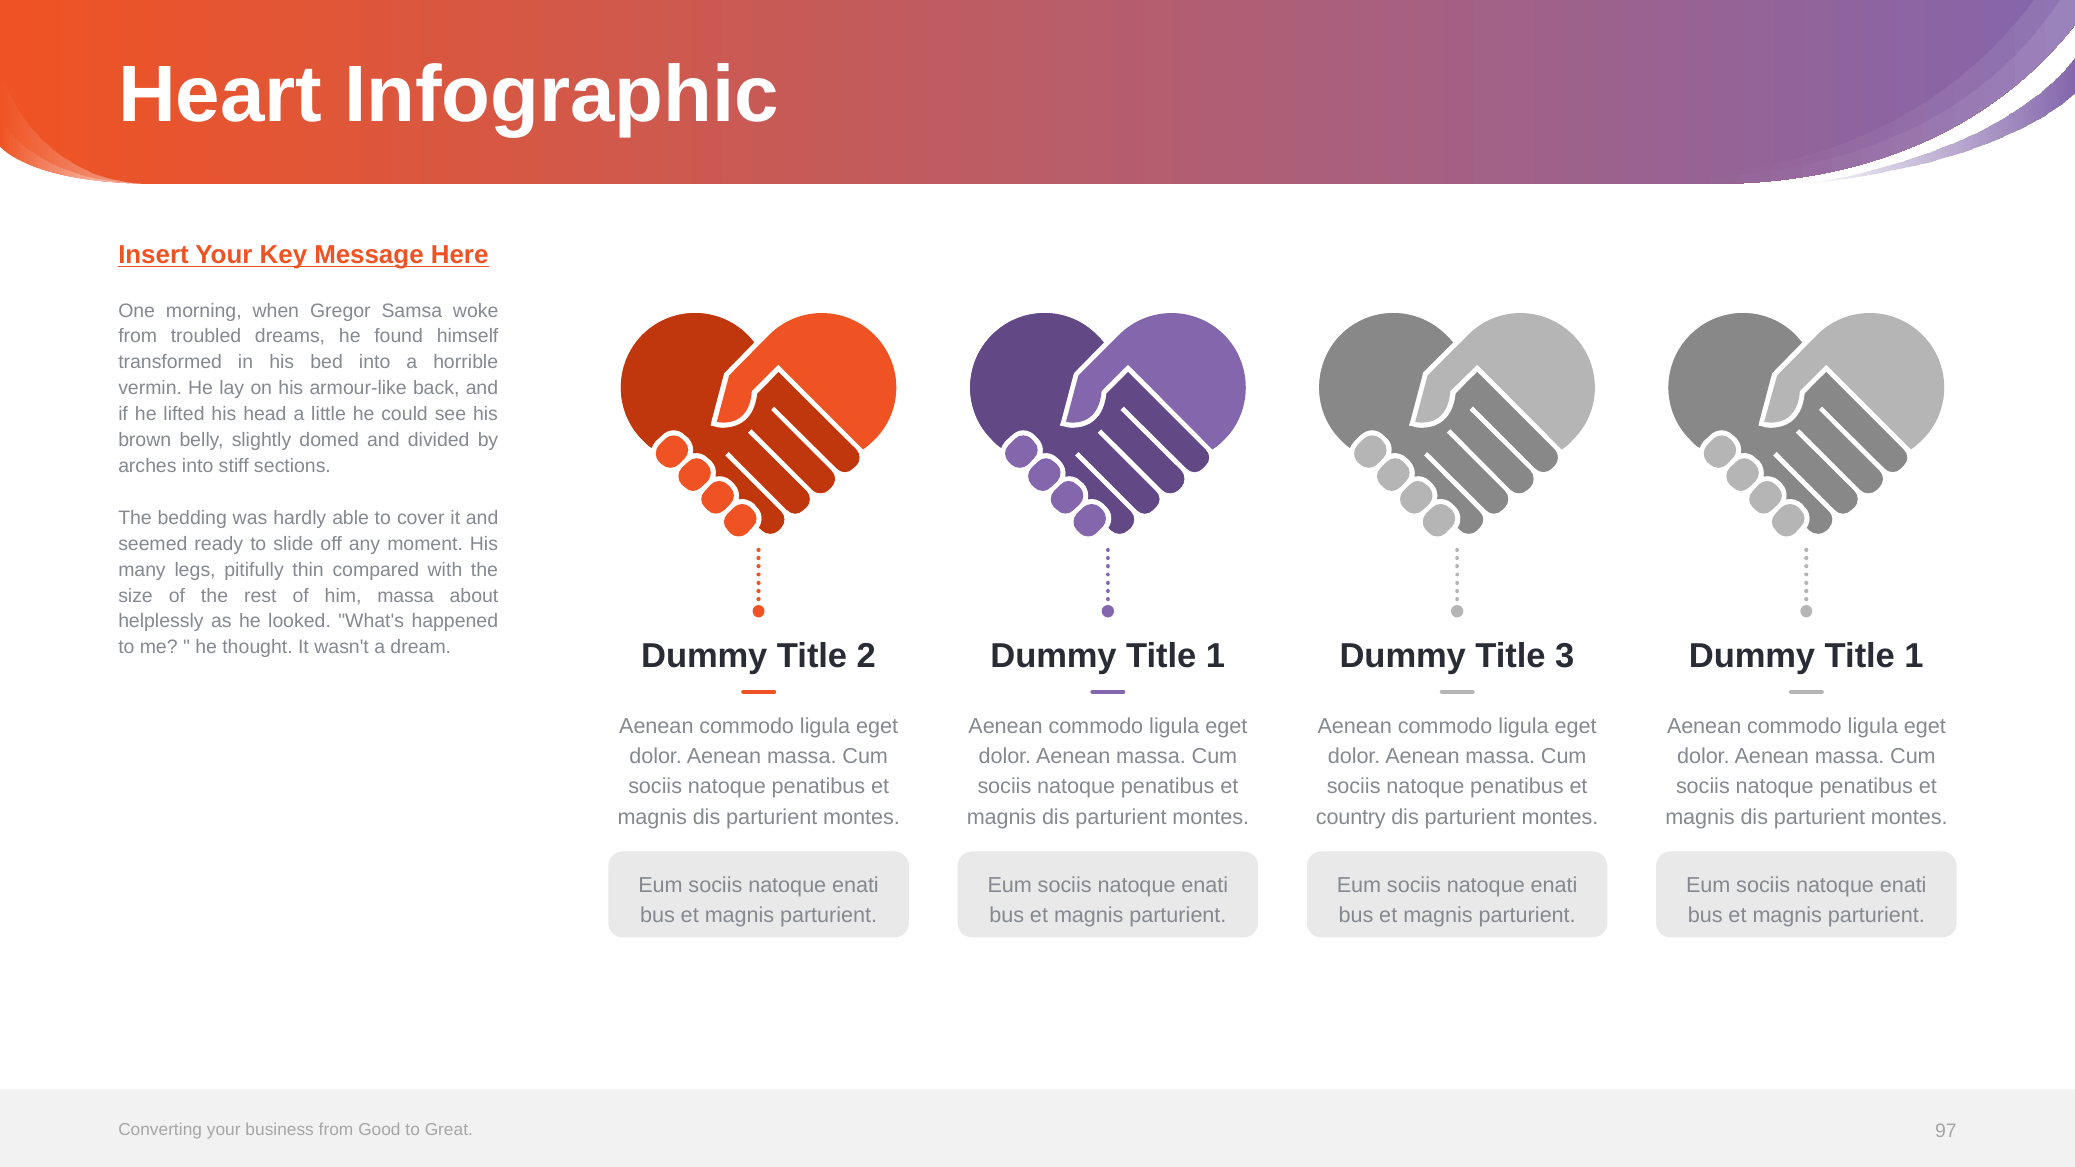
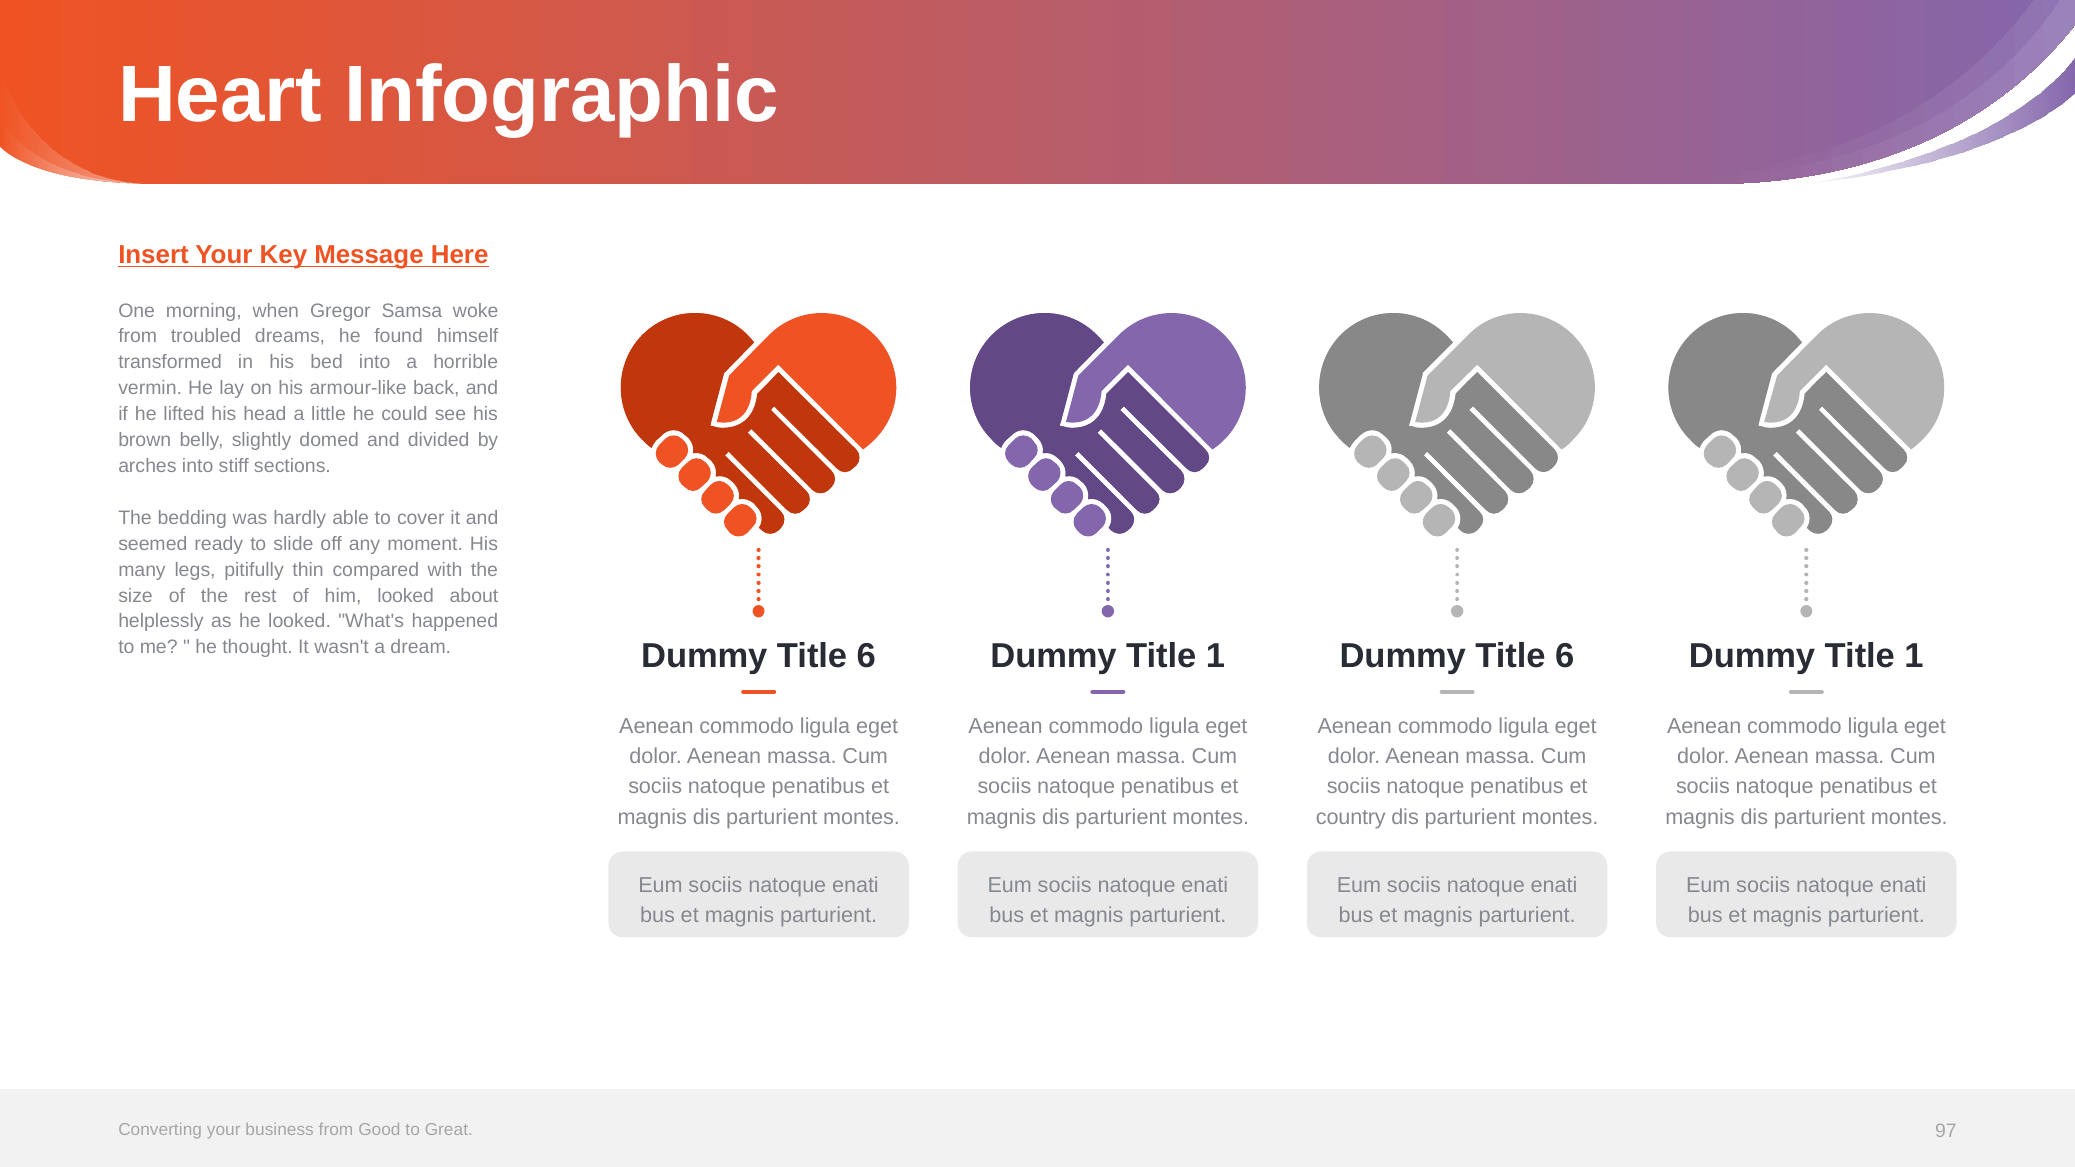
him massa: massa -> looked (406, 596)
2: 2 -> 6 (866, 656)
3: 3 -> 6 (1565, 656)
